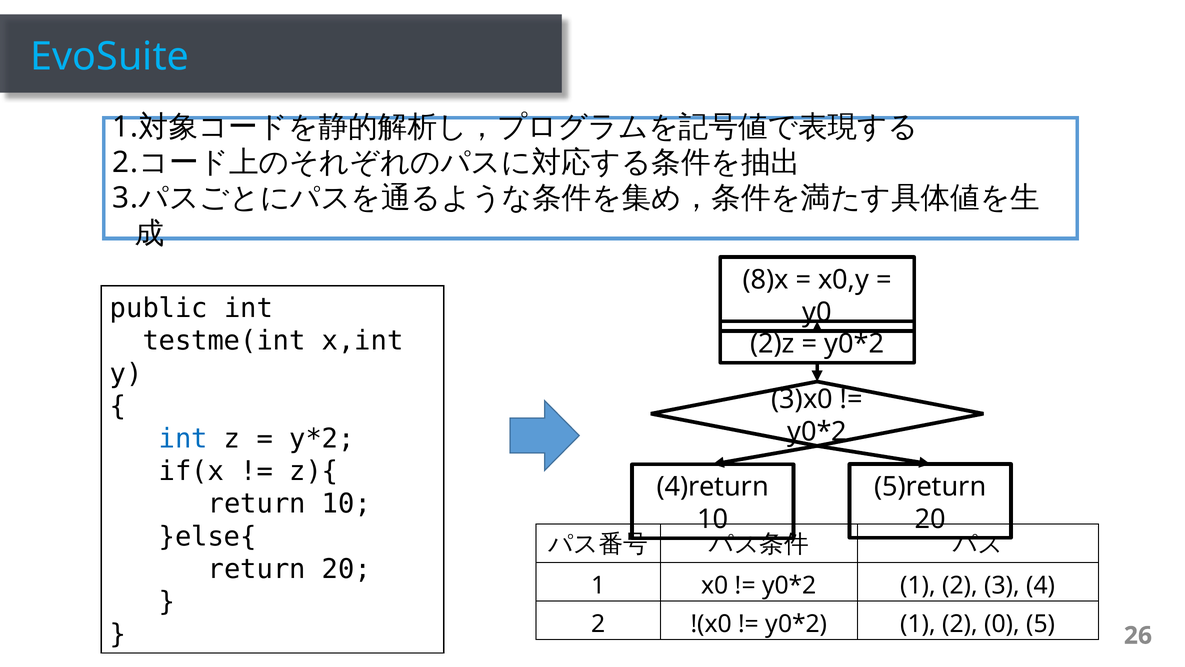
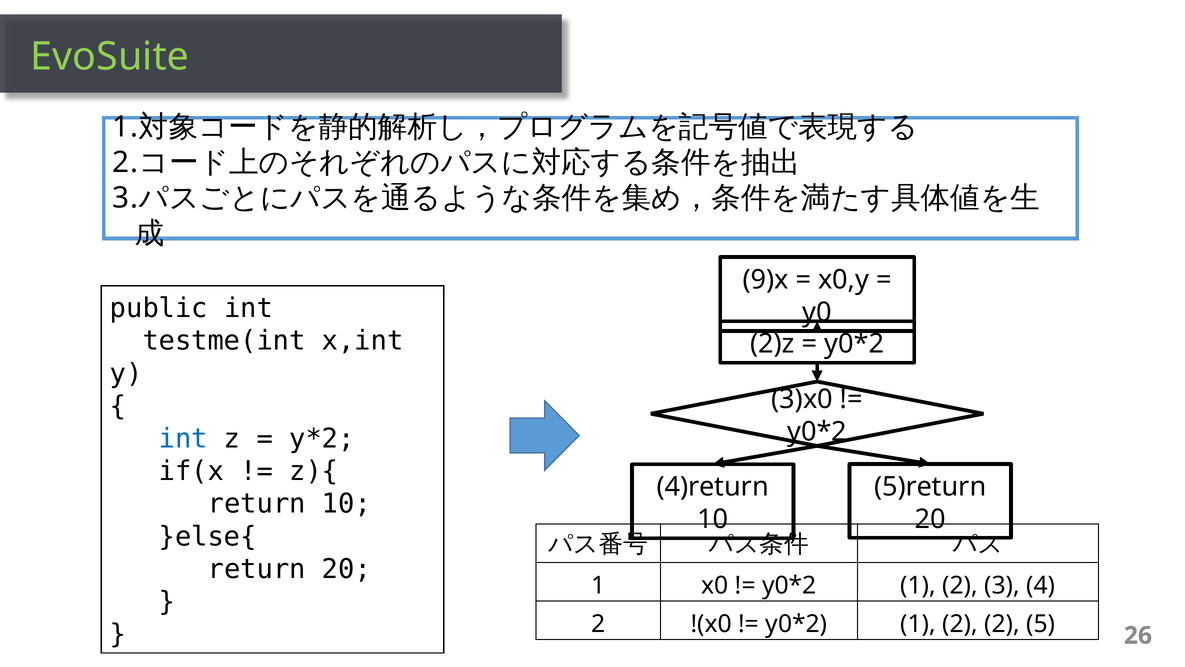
EvoSuite colour: light blue -> light green (110, 57)
8)x: 8)x -> 9)x (766, 279)
2 0: 0 -> 2 (1002, 624)
